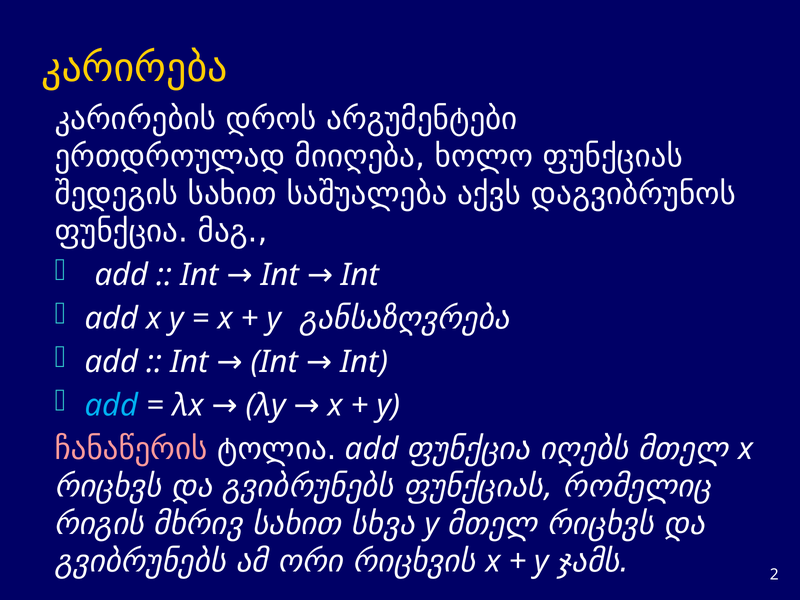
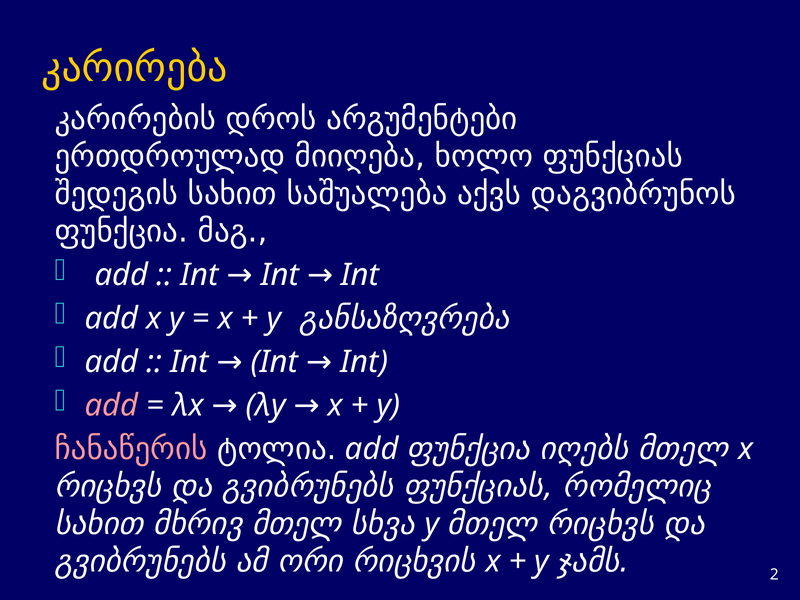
add colour: light blue -> pink (112, 406)
რიგის: რიგის -> სახით (99, 524)
მხრივ სახით: სახით -> მთელ (297, 524)
